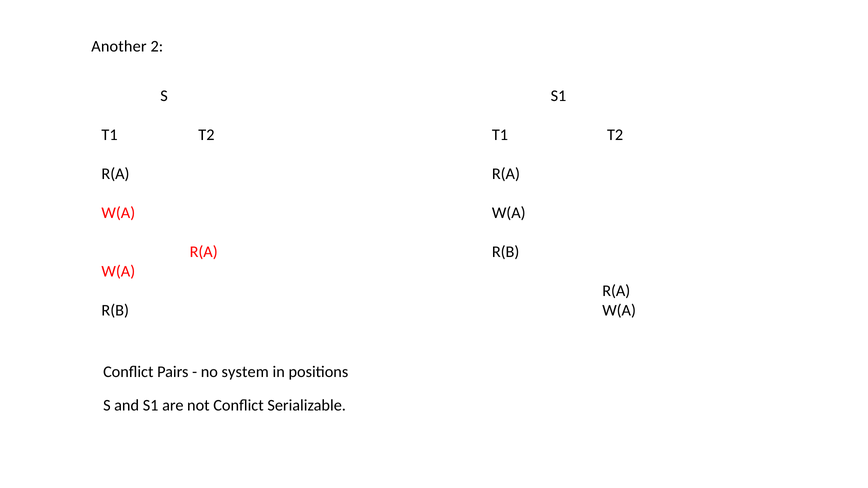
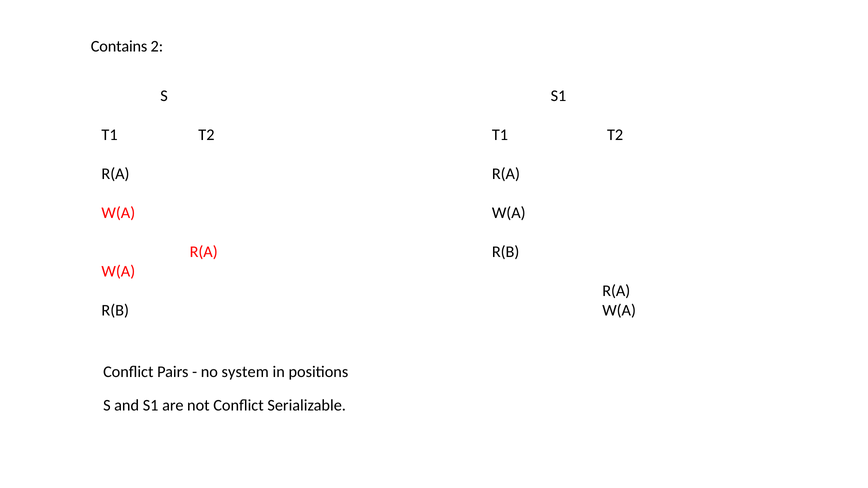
Another: Another -> Contains (119, 46)
